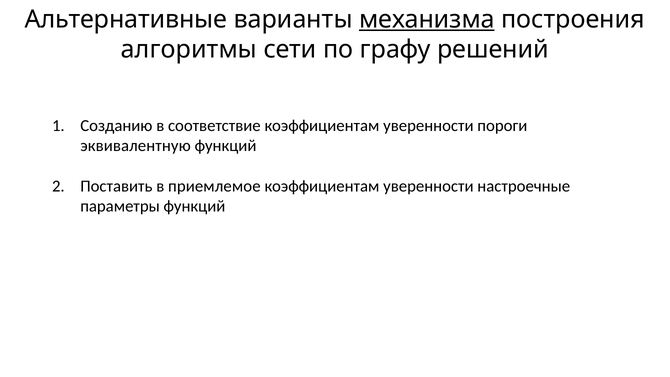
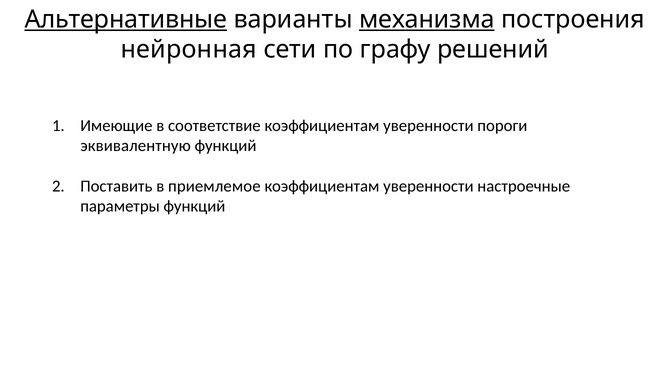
Альтернативные underline: none -> present (126, 19)
алгоритмы: алгоритмы -> нейронная (189, 49)
Созданию: Созданию -> Имеющие (116, 126)
